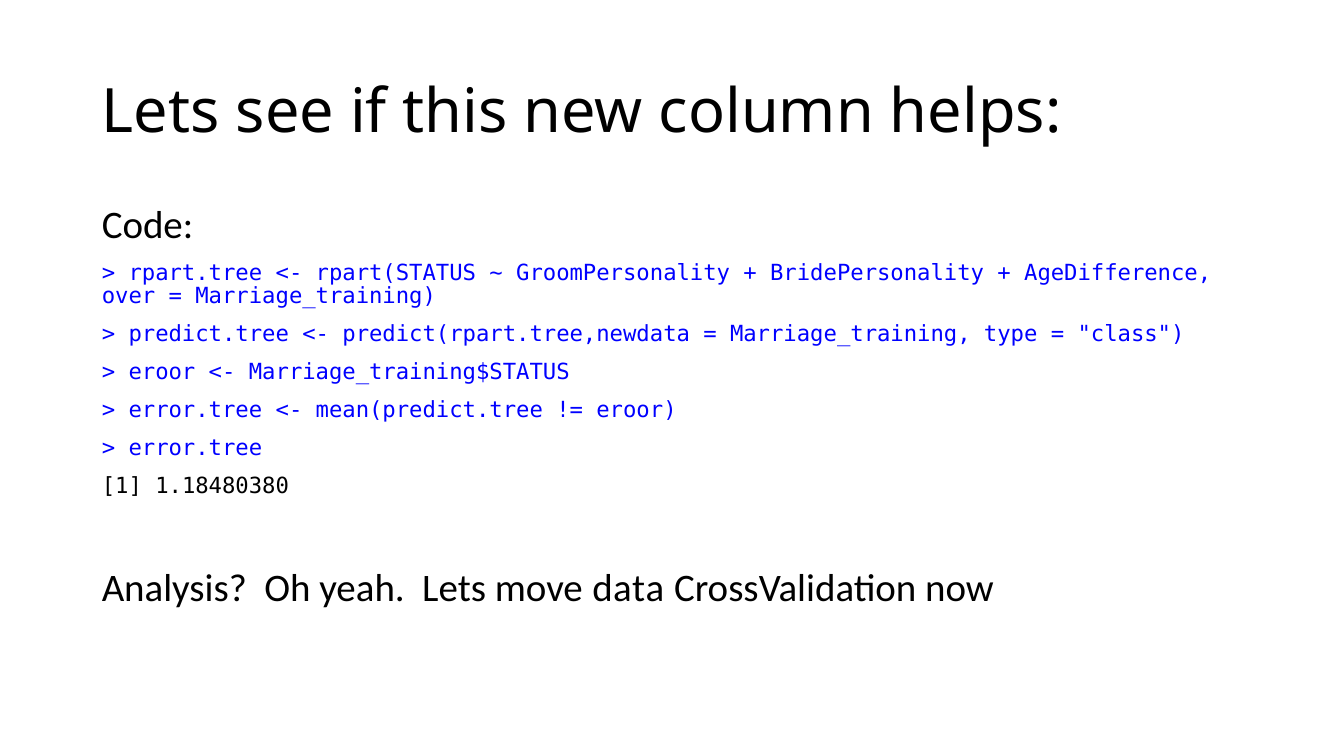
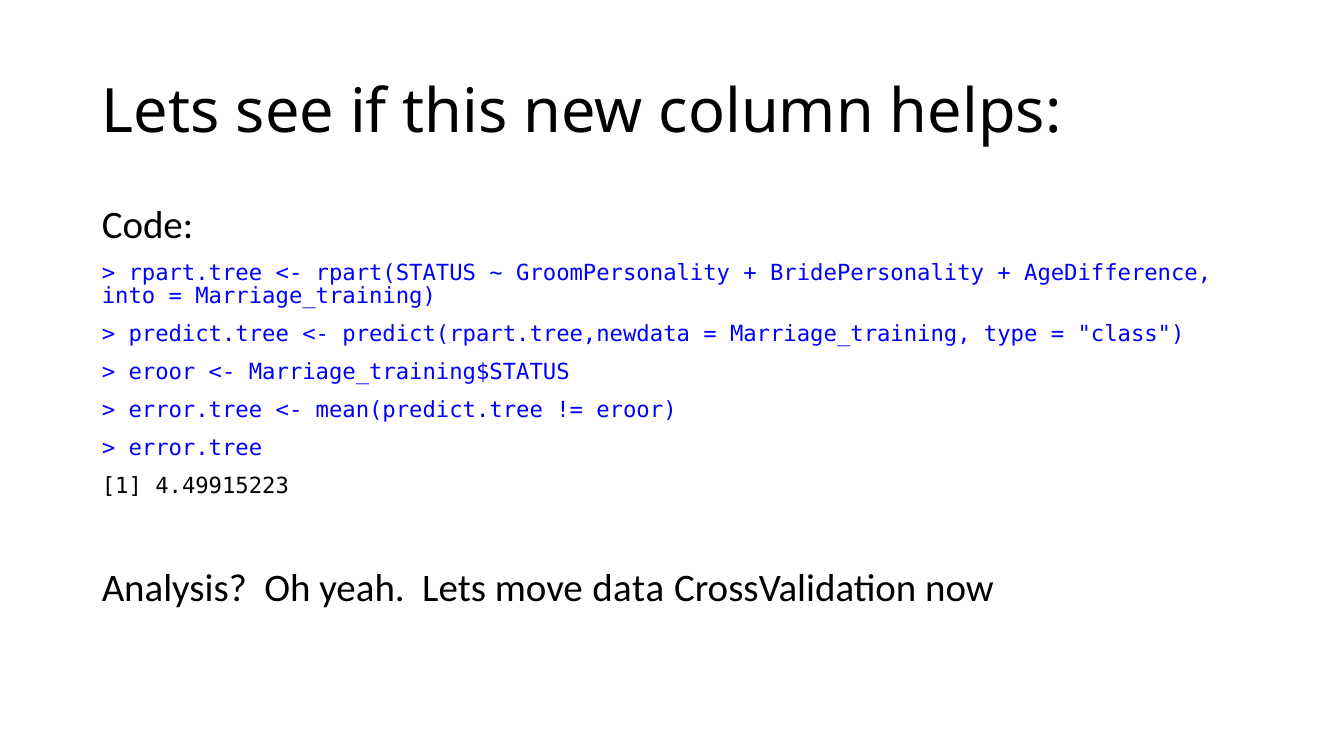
over: over -> into (129, 297)
1.18480380: 1.18480380 -> 4.49915223 (222, 486)
